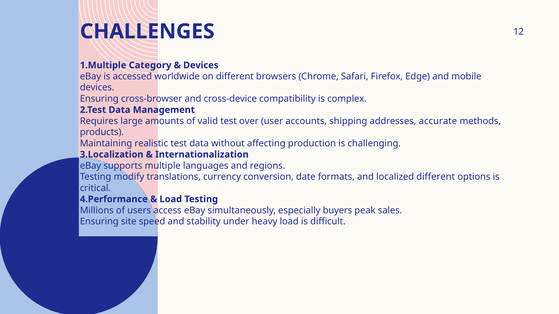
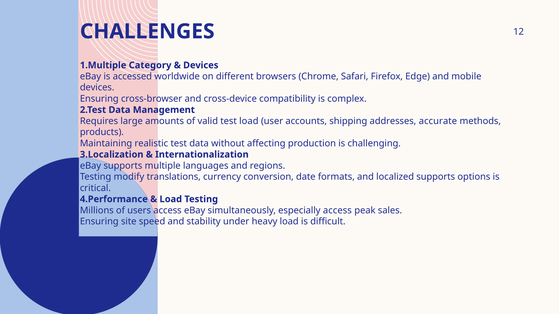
test over: over -> load (249, 121)
localized different: different -> supports (436, 177)
especially buyers: buyers -> access (337, 211)
